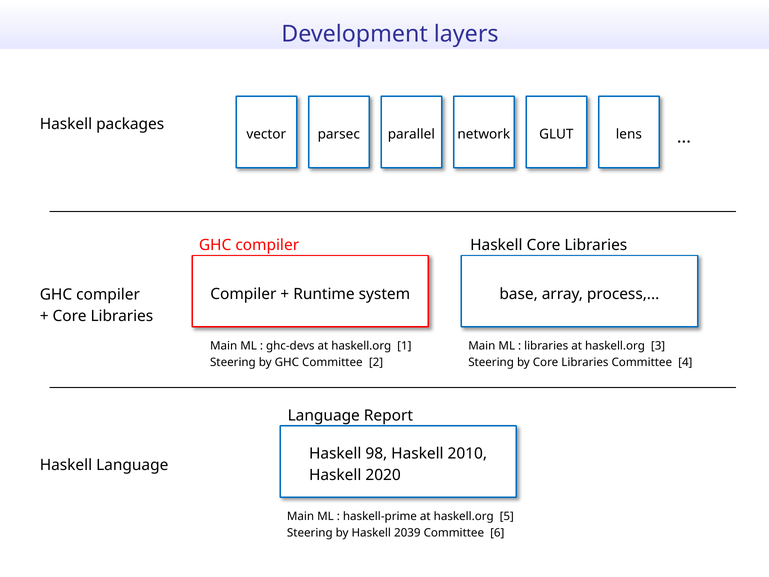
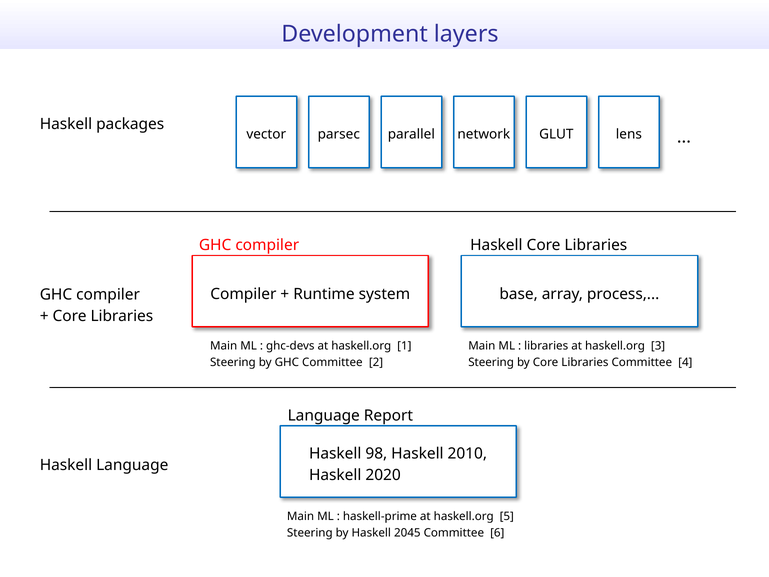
2039: 2039 -> 2045 (407, 532)
